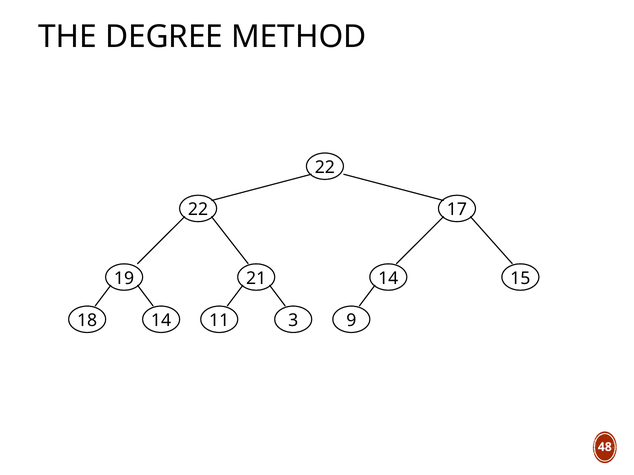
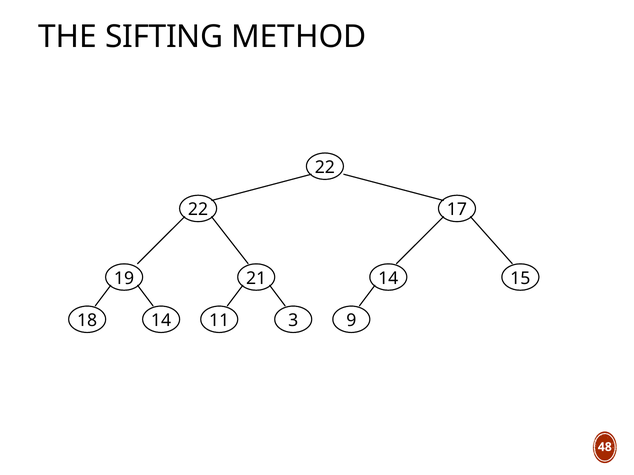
DEGREE: DEGREE -> SIFTING (164, 37)
